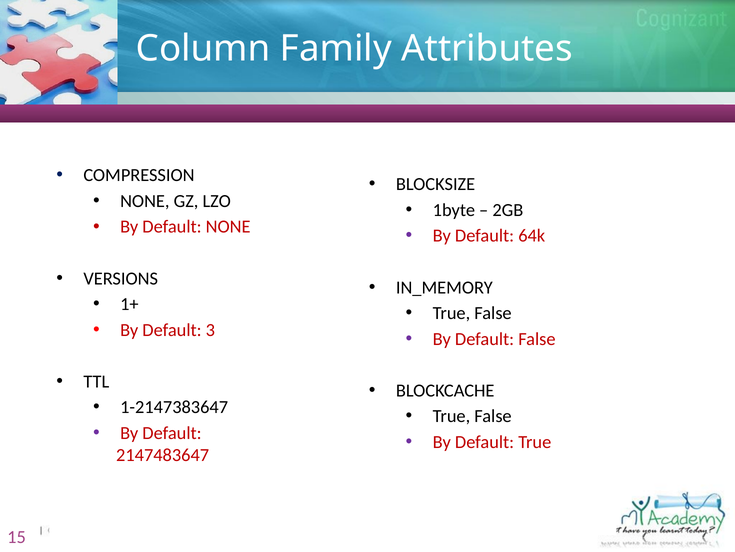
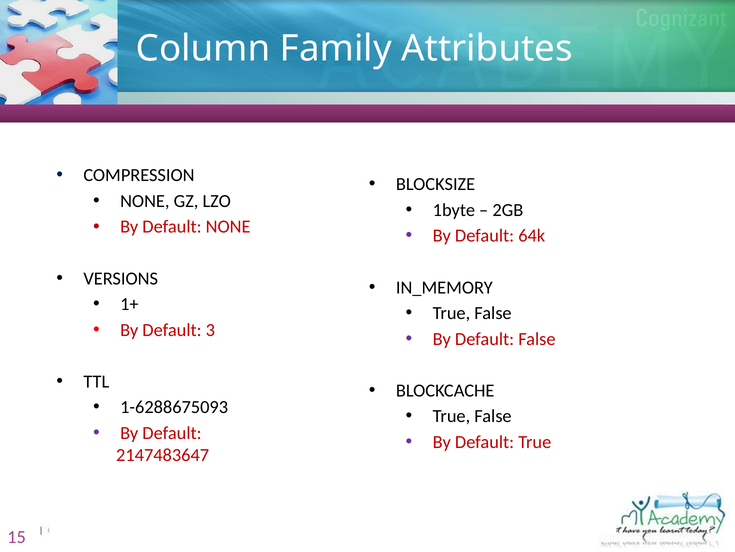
1-2147383647: 1-2147383647 -> 1-6288675093 (174, 407)
